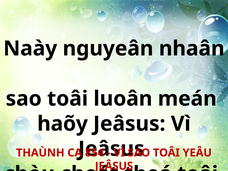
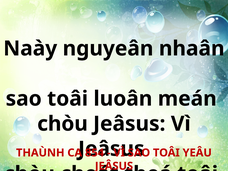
haõy: haõy -> chòu (63, 124)
